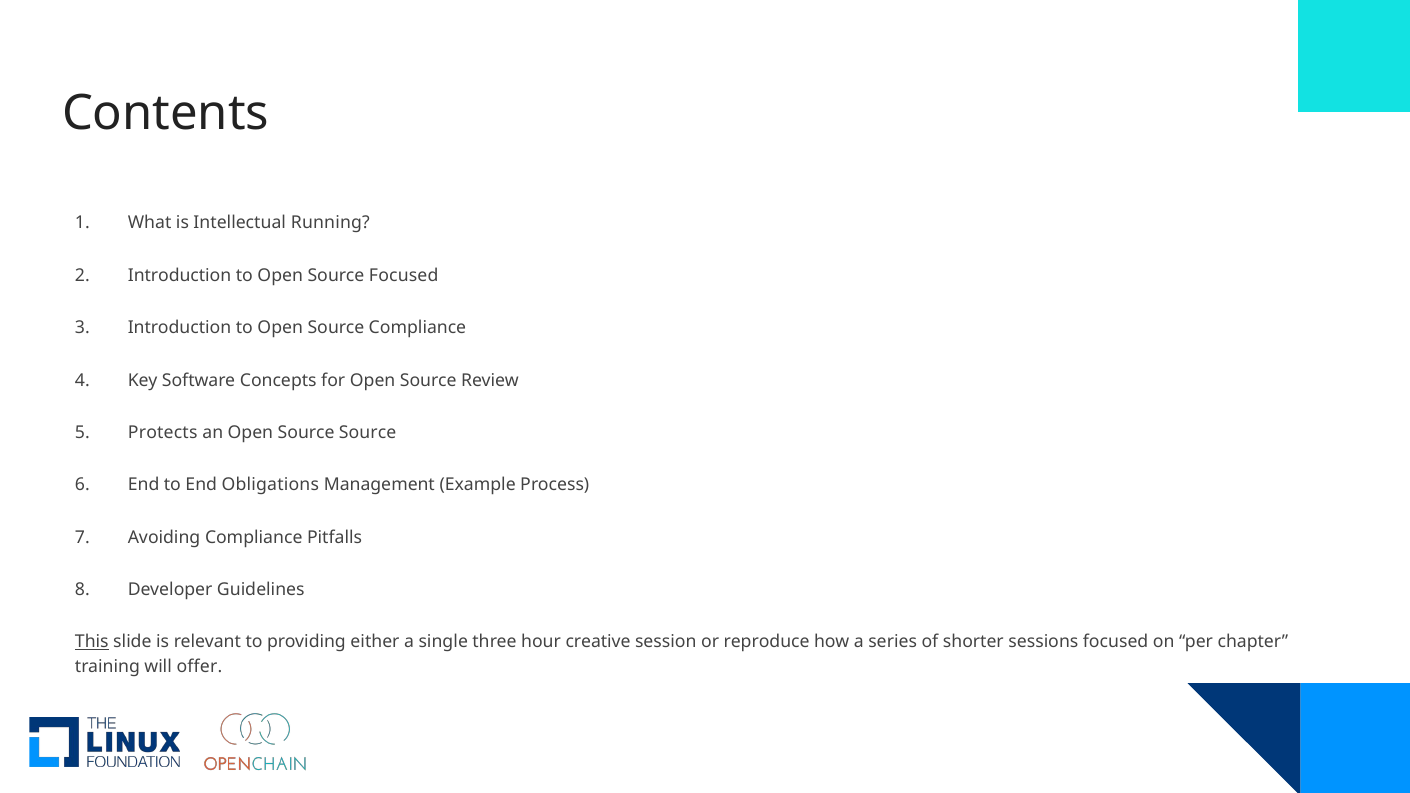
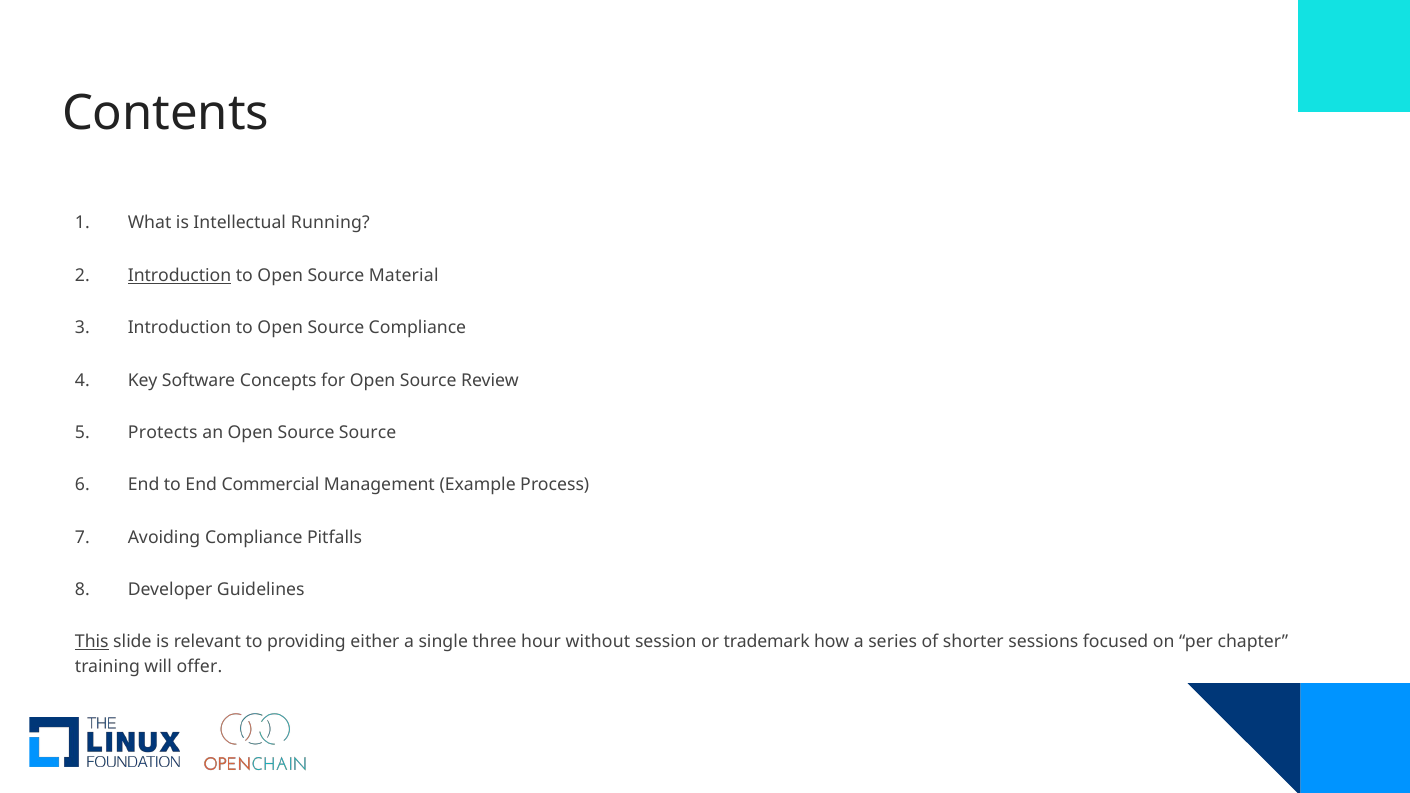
Introduction underline: none -> present (180, 276)
Source Focused: Focused -> Material (404, 276)
Obligations: Obligations -> Commercial (271, 485)
creative: creative -> without (598, 642)
reproduce: reproduce -> trademark (767, 642)
